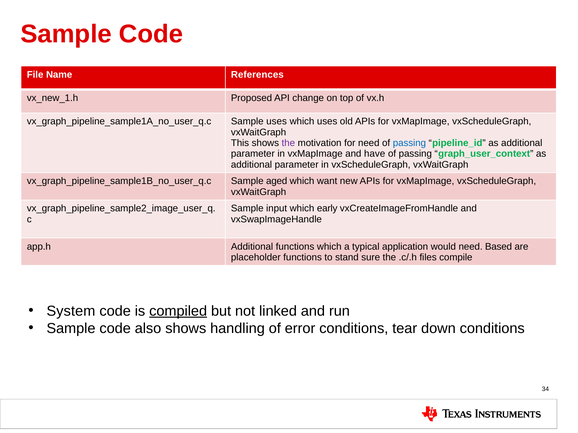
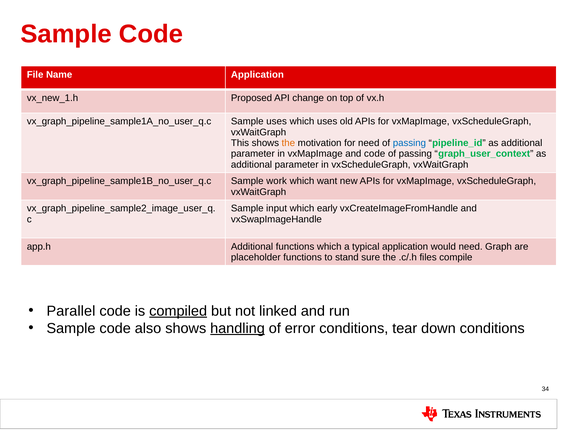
Name References: References -> Application (257, 75)
the colour: purple -> orange (288, 143)
and have: have -> code (375, 154)
aged: aged -> work (277, 181)
Based: Based -> Graph (498, 247)
System: System -> Parallel (71, 311)
handling underline: none -> present (237, 329)
